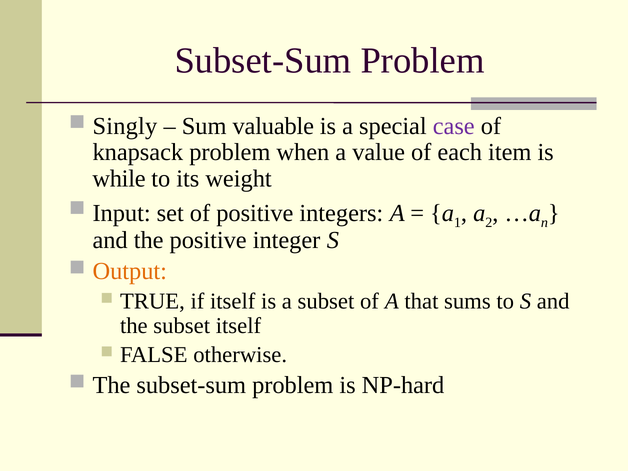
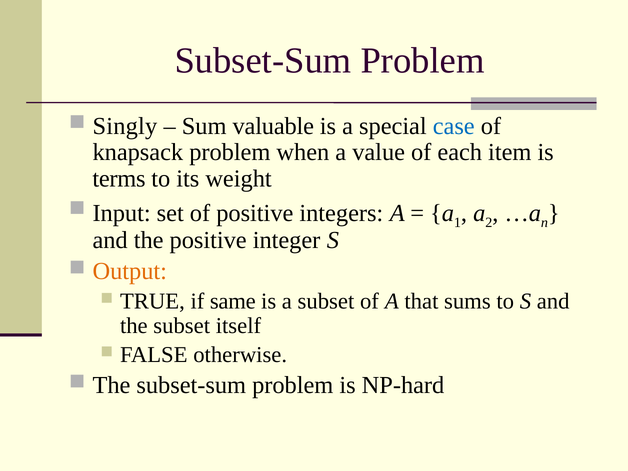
case colour: purple -> blue (454, 126)
while: while -> terms (119, 179)
if itself: itself -> same (233, 301)
